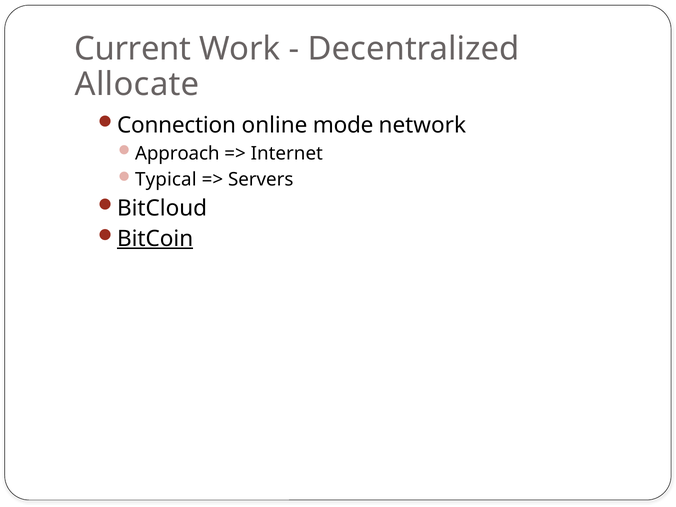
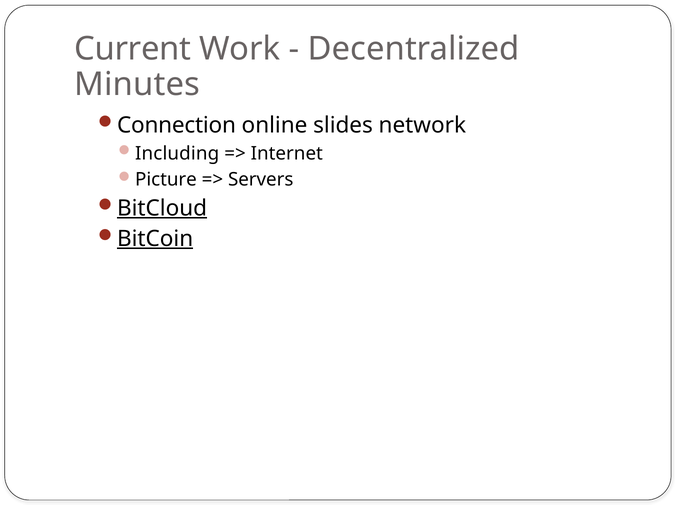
Allocate: Allocate -> Minutes (137, 85)
mode: mode -> slides (343, 125)
Approach: Approach -> Including (177, 154)
Typical: Typical -> Picture (166, 180)
BitCloud underline: none -> present (162, 208)
